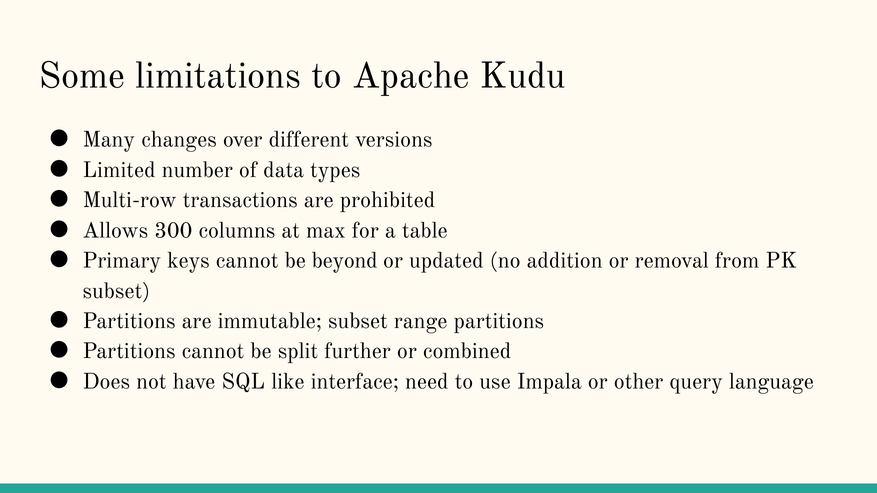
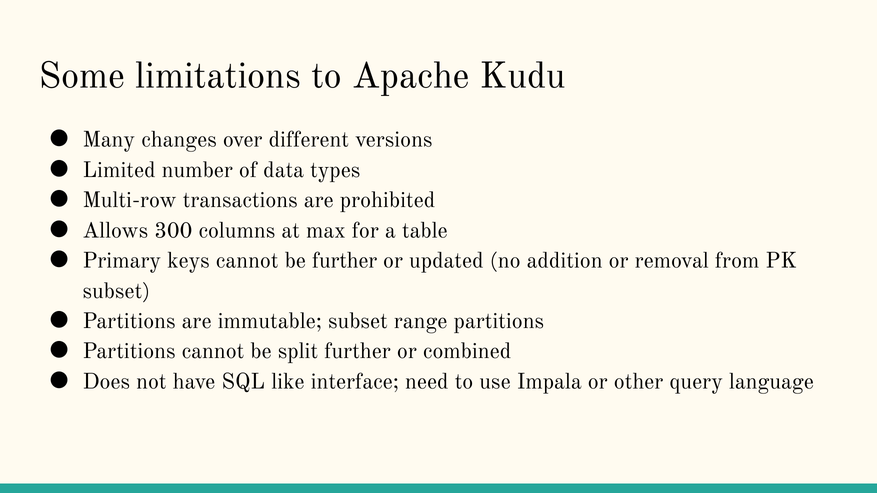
be beyond: beyond -> further (345, 261)
